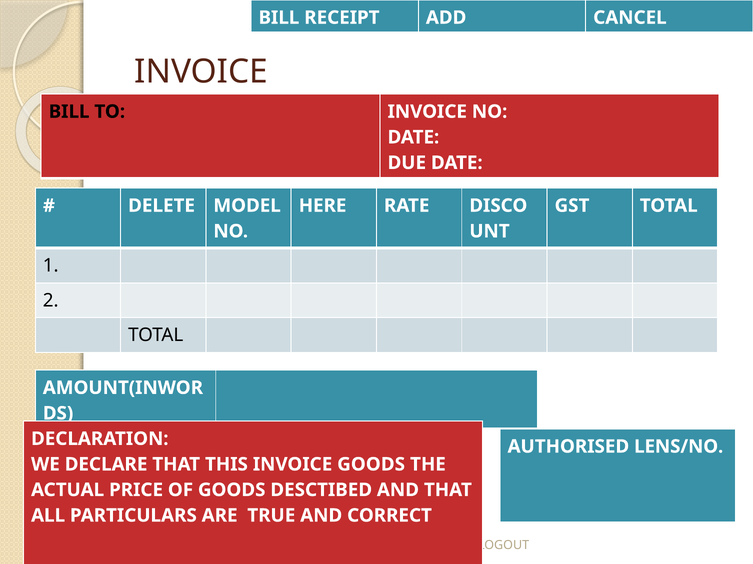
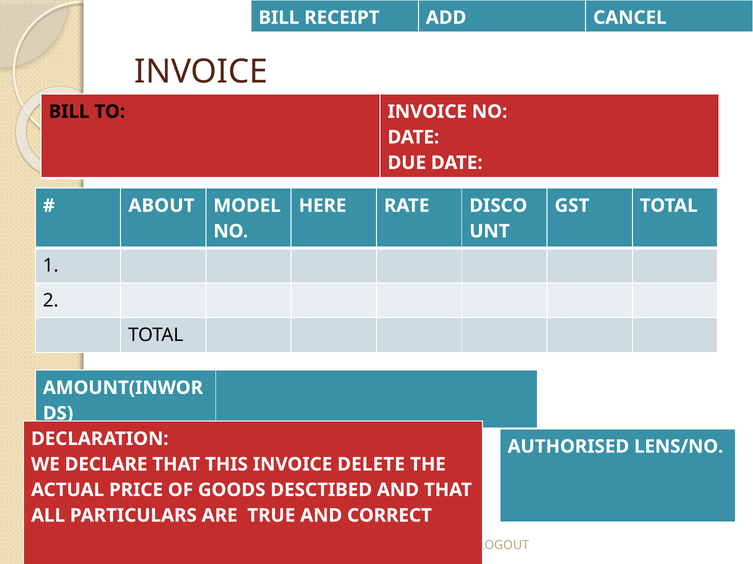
DELETE: DELETE -> ABOUT (161, 206)
INVOICE GOODS: GOODS -> DELETE (371, 465)
